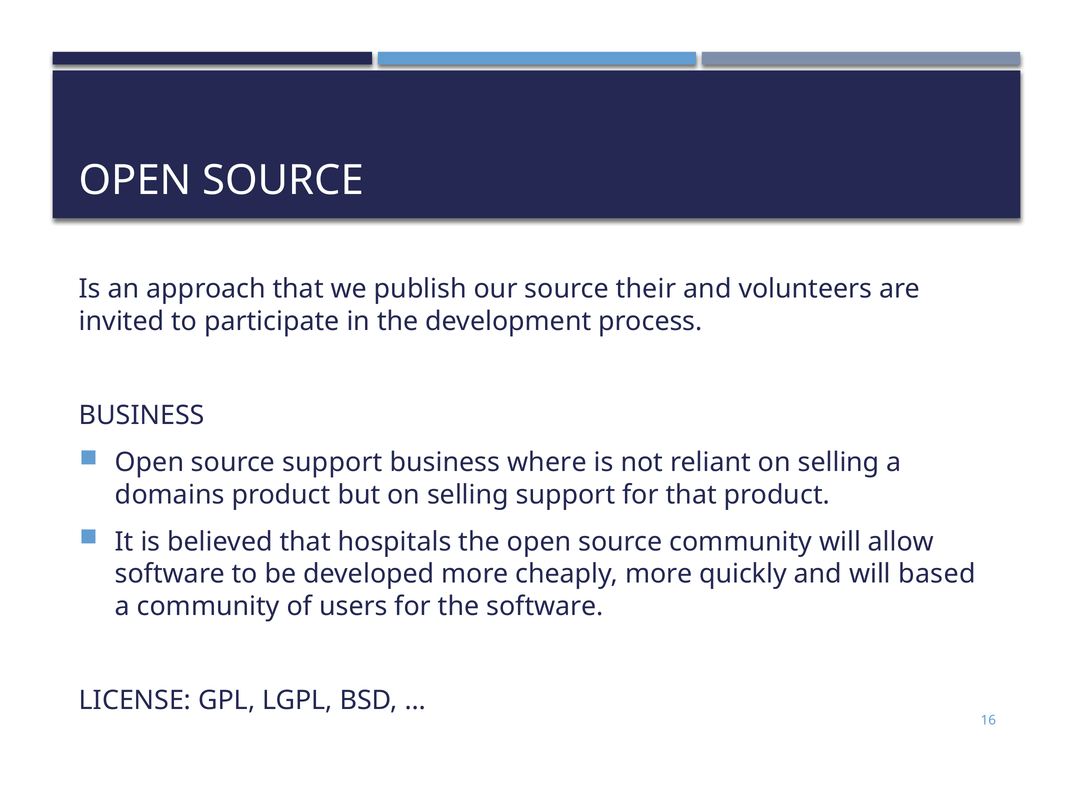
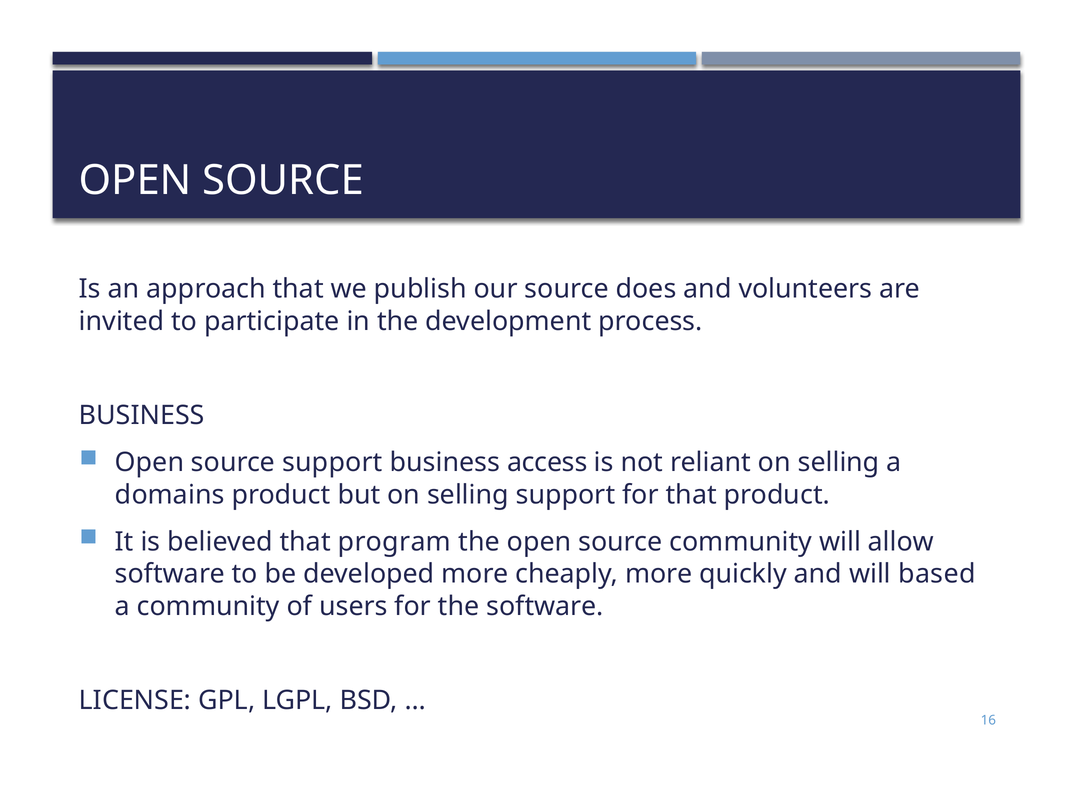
their: their -> does (646, 289)
where: where -> access (547, 463)
hospitals: hospitals -> program (394, 542)
